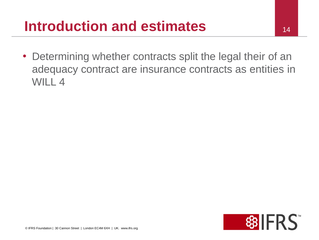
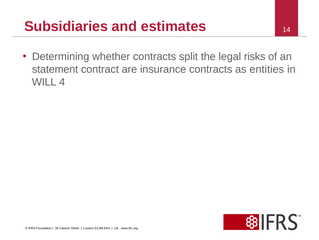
Introduction: Introduction -> Subsidiaries (66, 26)
their: their -> risks (255, 56)
adequacy: adequacy -> statement (55, 69)
